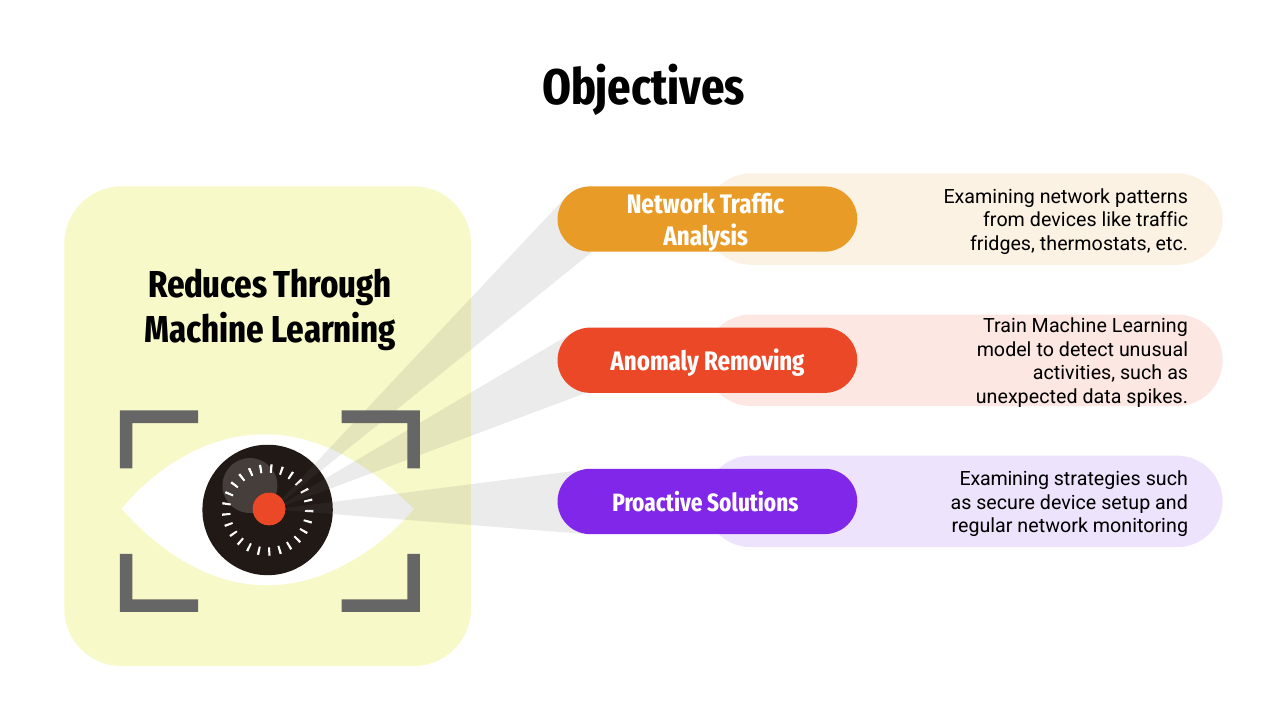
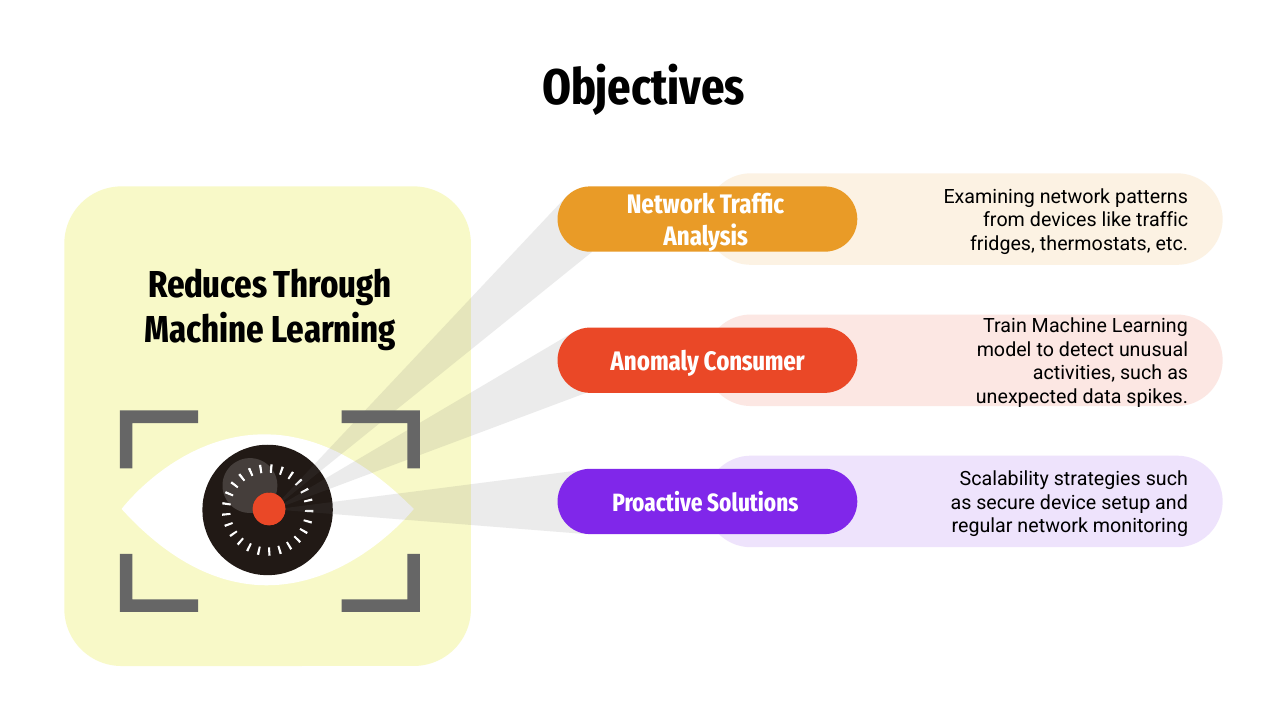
Removing: Removing -> Consumer (754, 362)
Examining: Examining -> Scalability (1004, 479)
